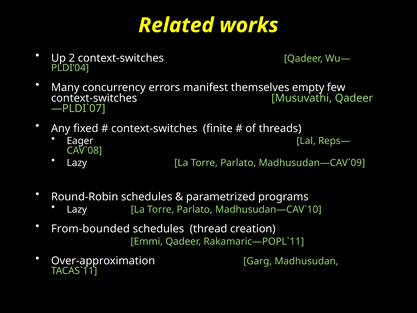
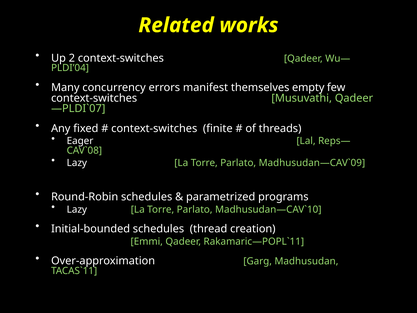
From-bounded: From-bounded -> Initial-bounded (91, 229)
